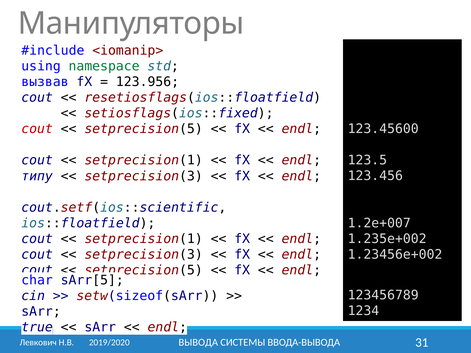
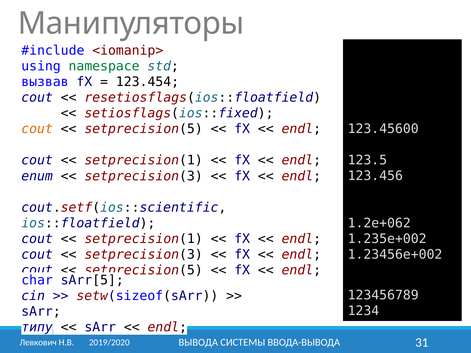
123.956: 123.956 -> 123.454 (147, 82)
cout colour: red -> orange (37, 129)
типу: типу -> enum (37, 176)
1.2e+007: 1.2e+007 -> 1.2e+062 (379, 223)
true: true -> типу (37, 328)
